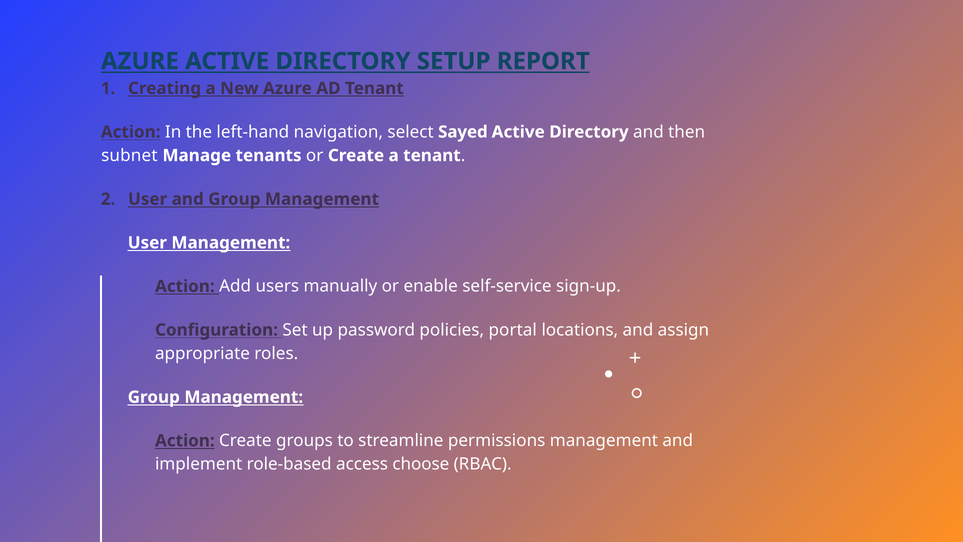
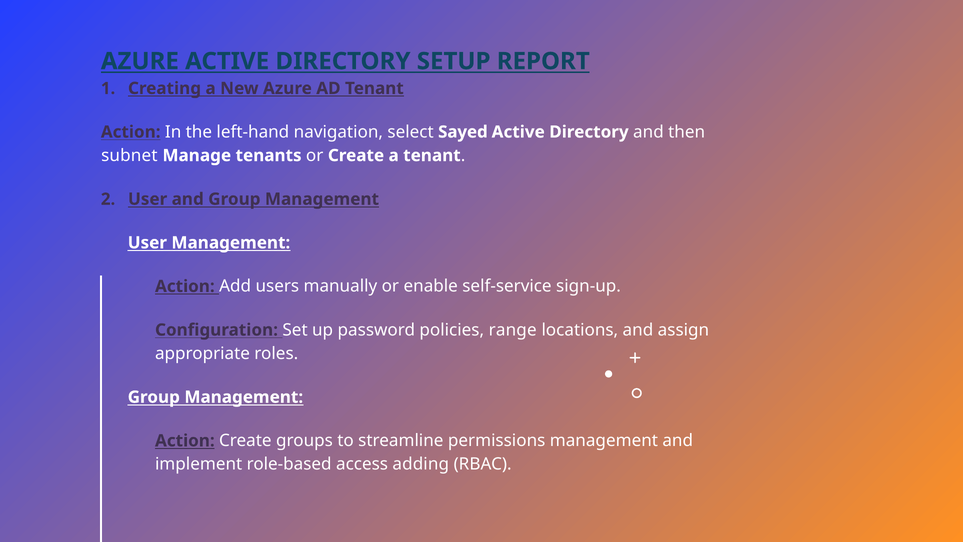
portal: portal -> range (513, 330)
choose: choose -> adding (421, 464)
